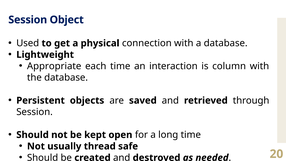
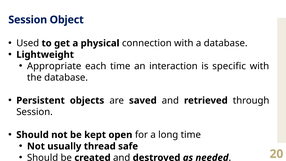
column: column -> specific (229, 66)
